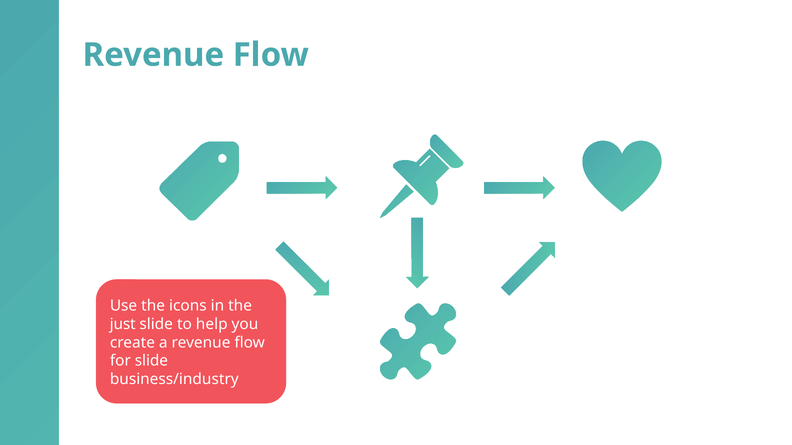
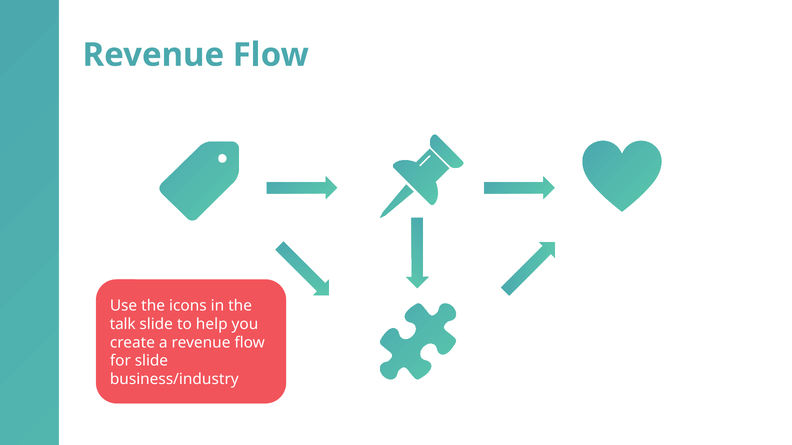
just: just -> talk (123, 324)
